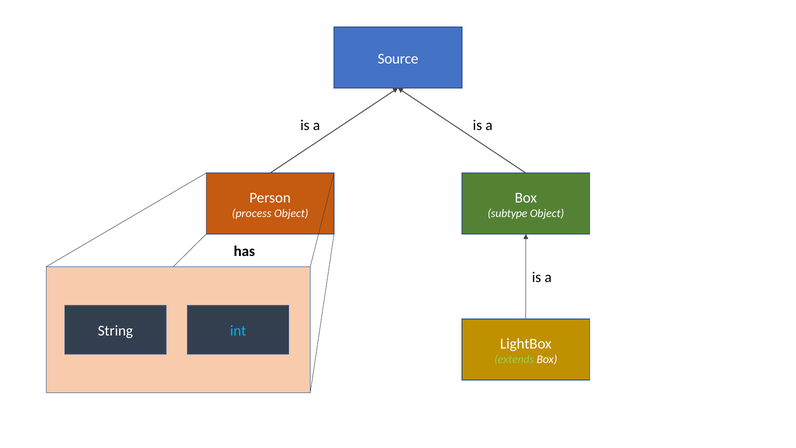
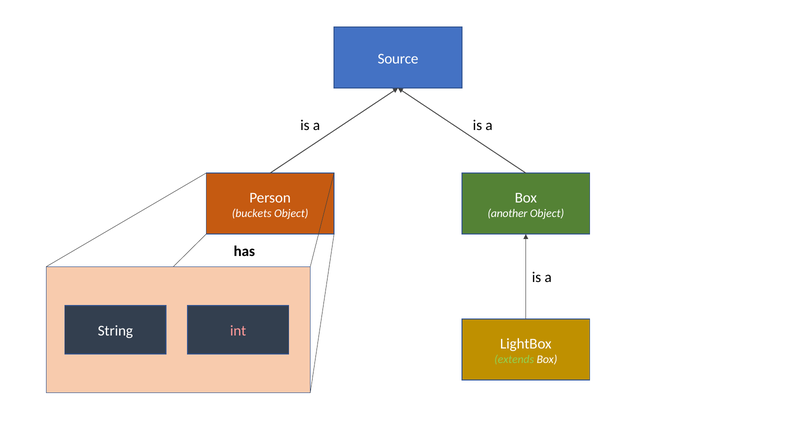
process: process -> buckets (252, 213)
subtype: subtype -> another (507, 213)
int colour: light blue -> pink (238, 331)
